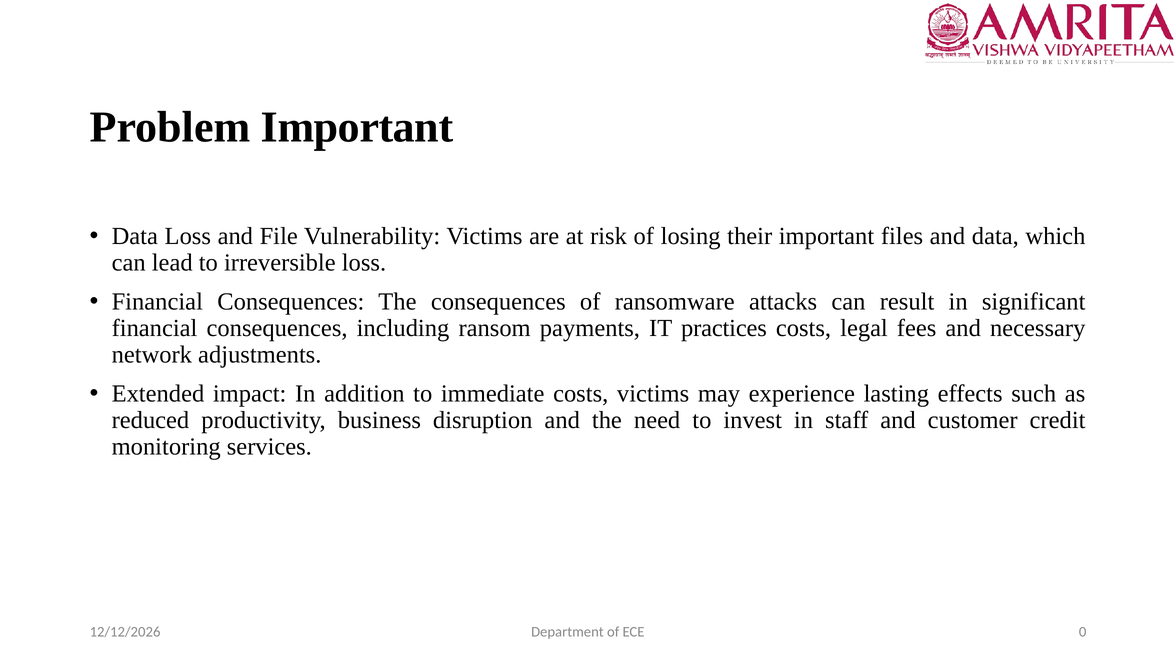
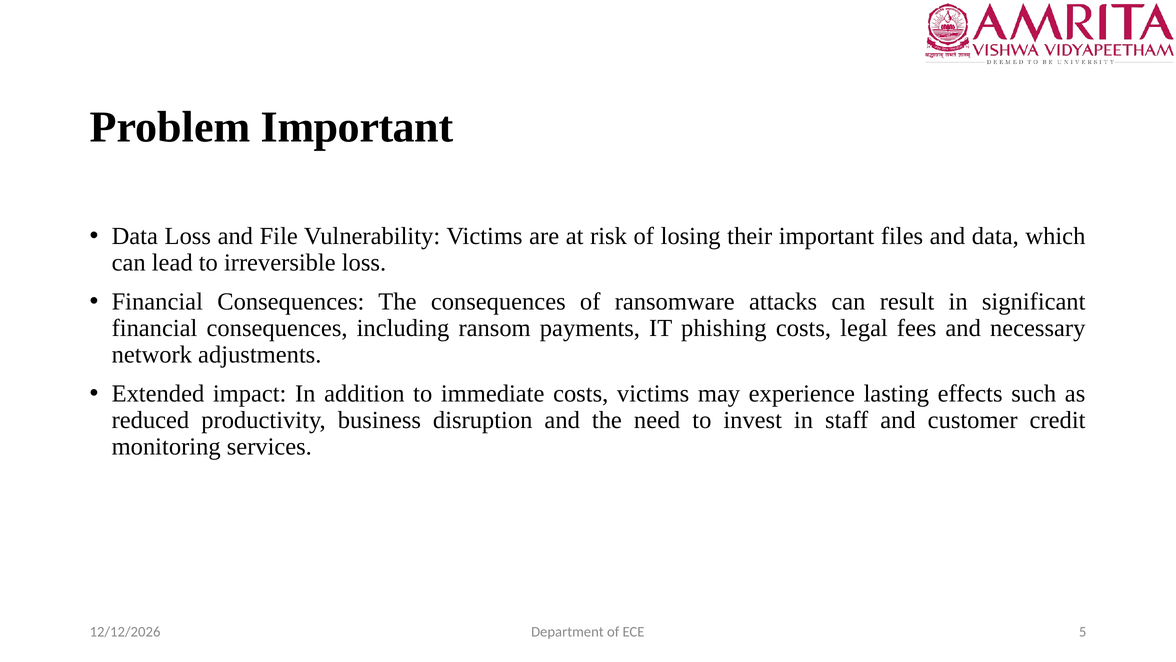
practices: practices -> phishing (724, 328)
0: 0 -> 5 (1083, 632)
